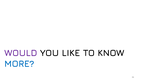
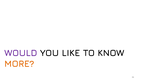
MORE colour: blue -> orange (19, 64)
